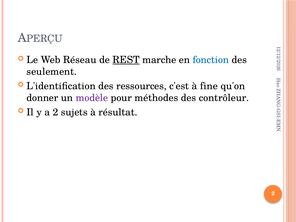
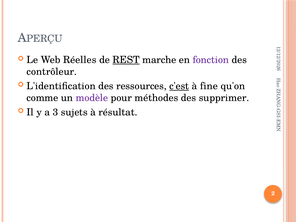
Réseau: Réseau -> Réelles (80, 60)
fonction colour: blue -> purple (211, 60)
seulement: seulement -> contrôleur (52, 72)
c'est underline: none -> present (179, 86)
donner: donner -> comme (42, 98)
contrôleur: contrôleur -> supprimer (224, 98)
a 2: 2 -> 3 (55, 112)
